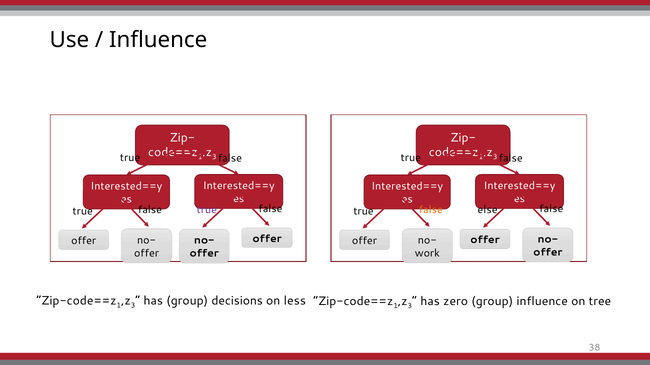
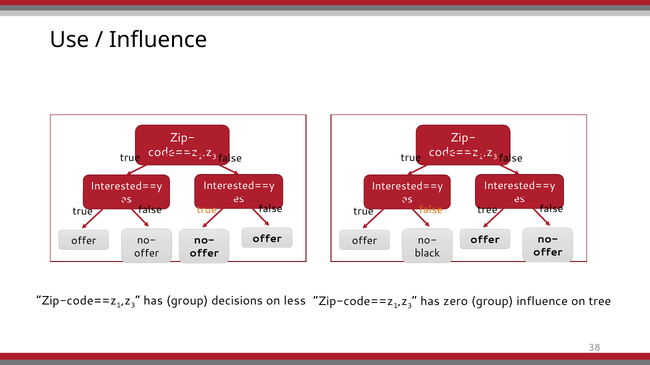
true colour: purple -> orange (207, 210)
else: else -> tree (488, 210)
work: work -> black (427, 253)
